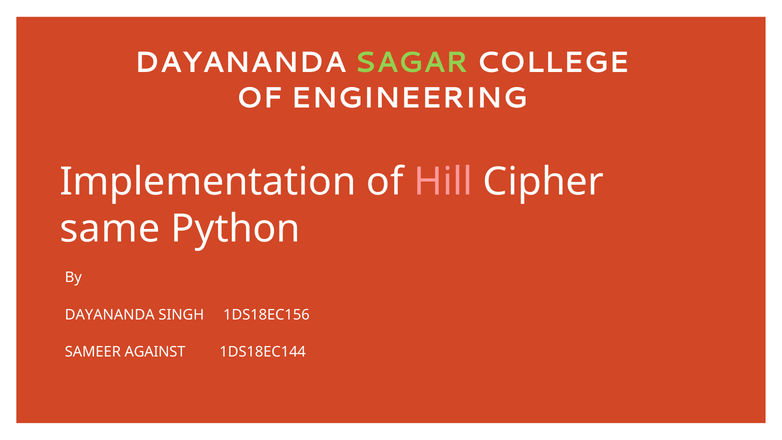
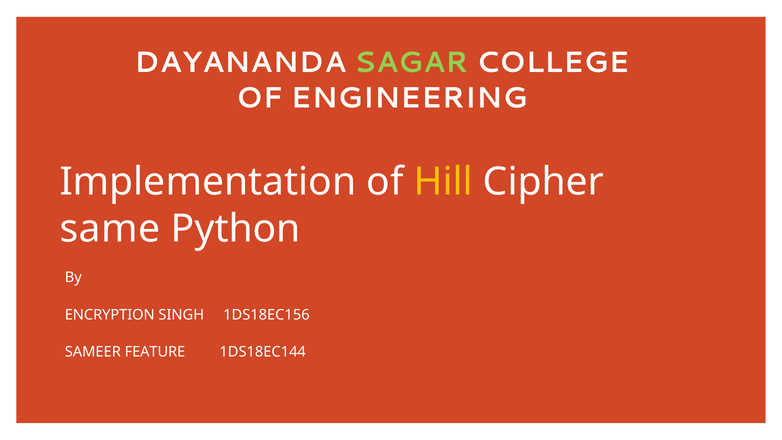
Hill colour: pink -> yellow (443, 182)
DAYANANDA: DAYANANDA -> ENCRYPTION (110, 315)
AGAINST: AGAINST -> FEATURE (155, 352)
